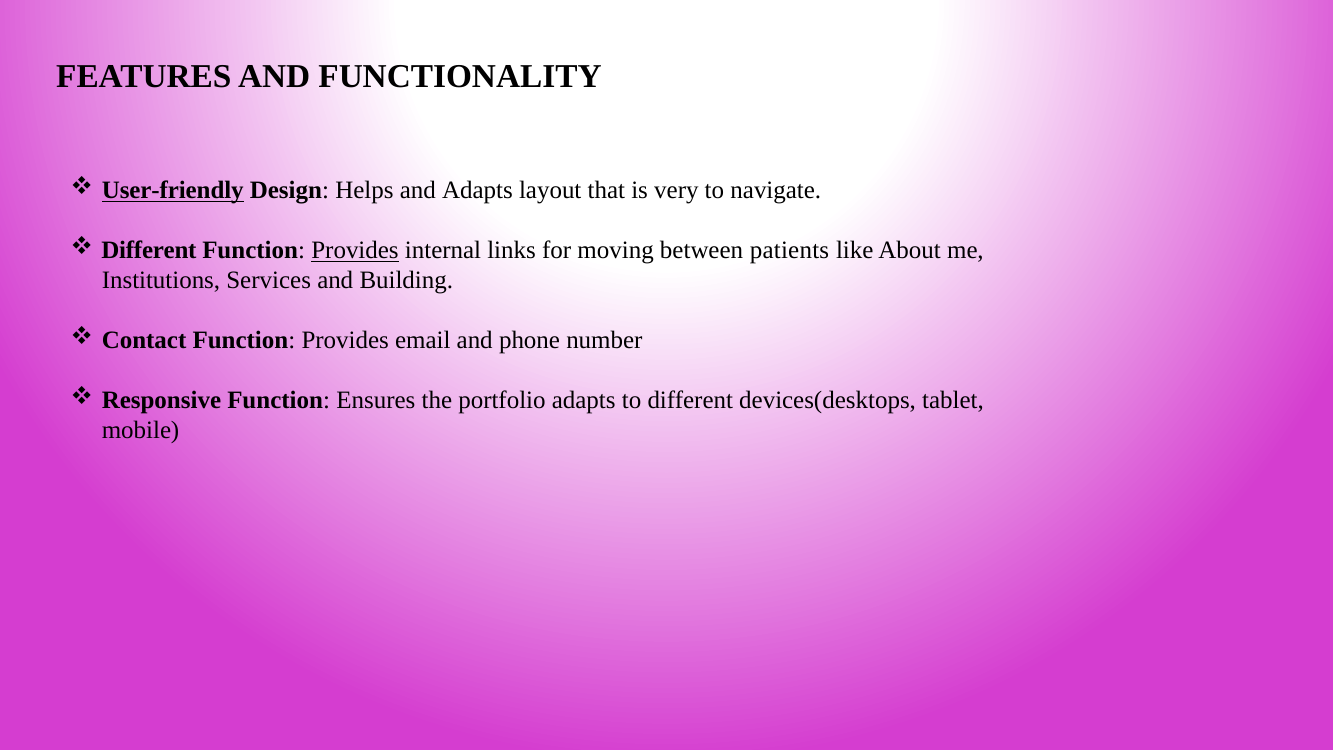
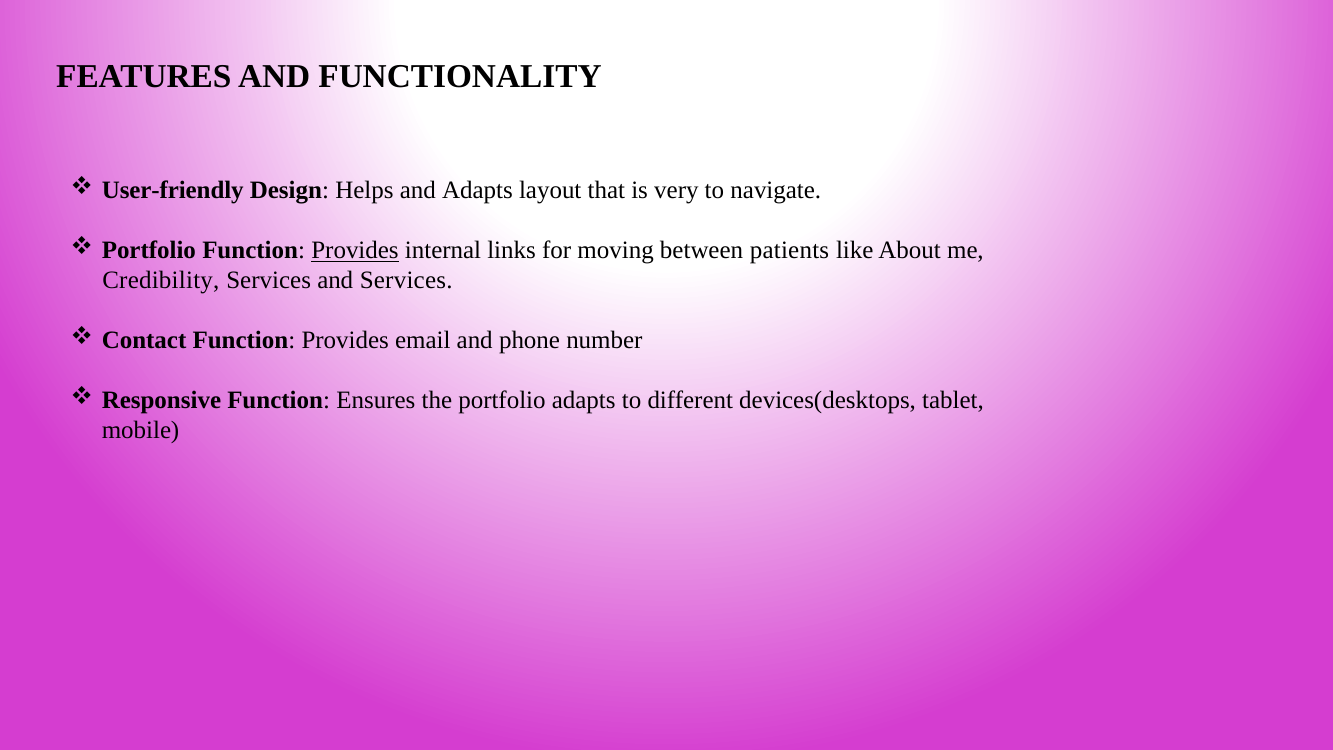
User-friendly underline: present -> none (173, 191)
Different: Different -> Portfolio (149, 251)
Institutions: Institutions -> Credibility (161, 281)
and Building: Building -> Services (406, 281)
